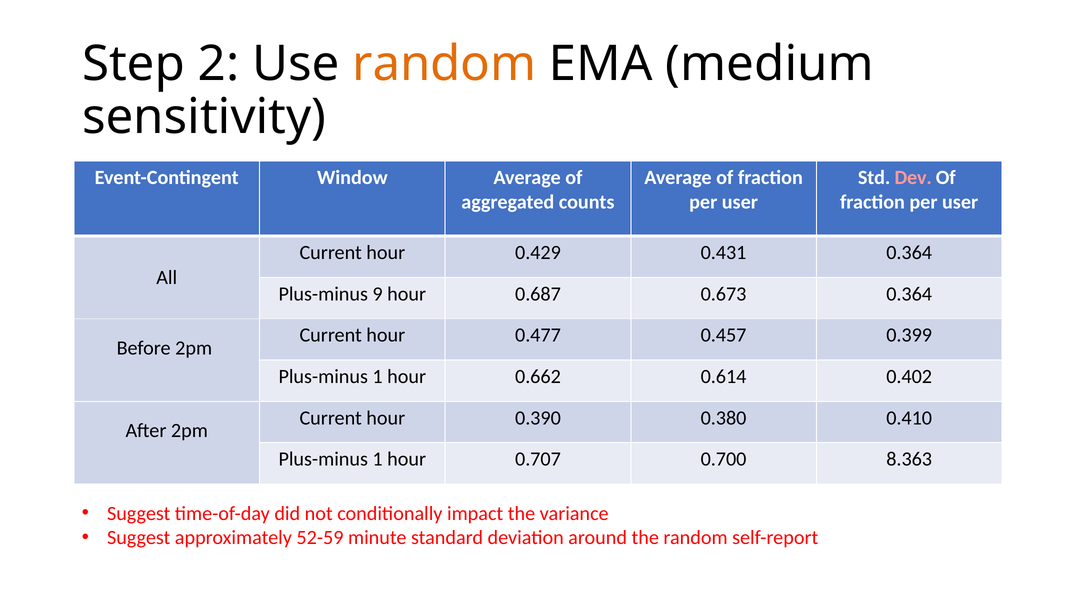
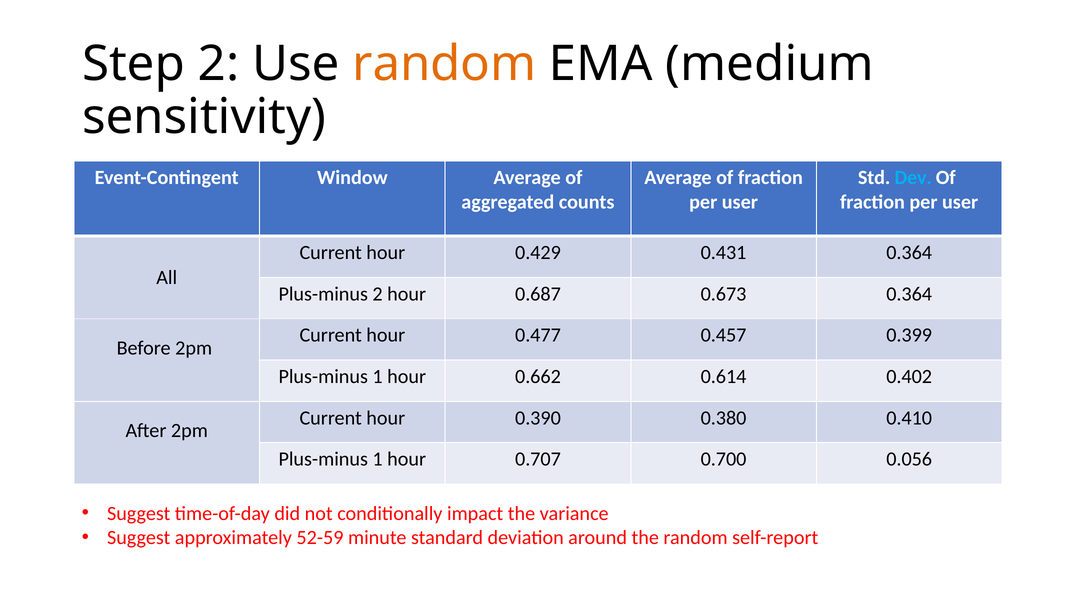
Dev colour: pink -> light blue (913, 178)
Plus-minus 9: 9 -> 2 (378, 294)
8.363: 8.363 -> 0.056 (909, 459)
